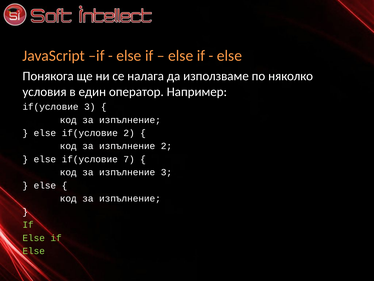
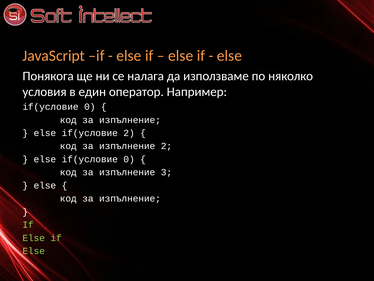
3: 3 -> 0 (90, 107)
else if(условие 7: 7 -> 0 (129, 159)
